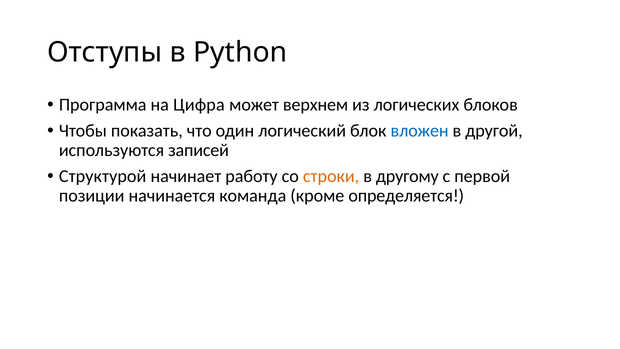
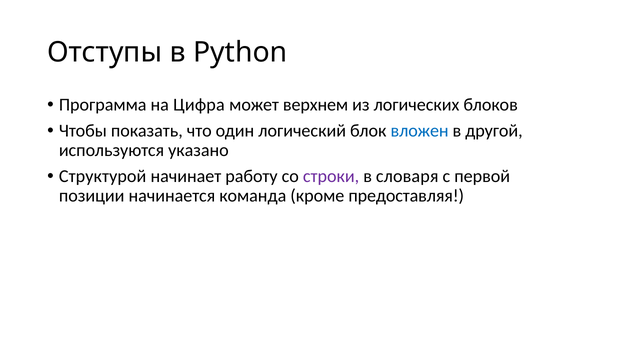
записей: записей -> указано (198, 150)
строки colour: orange -> purple (331, 176)
другому: другому -> словаря (407, 176)
определяется: определяется -> предоставляя (406, 196)
